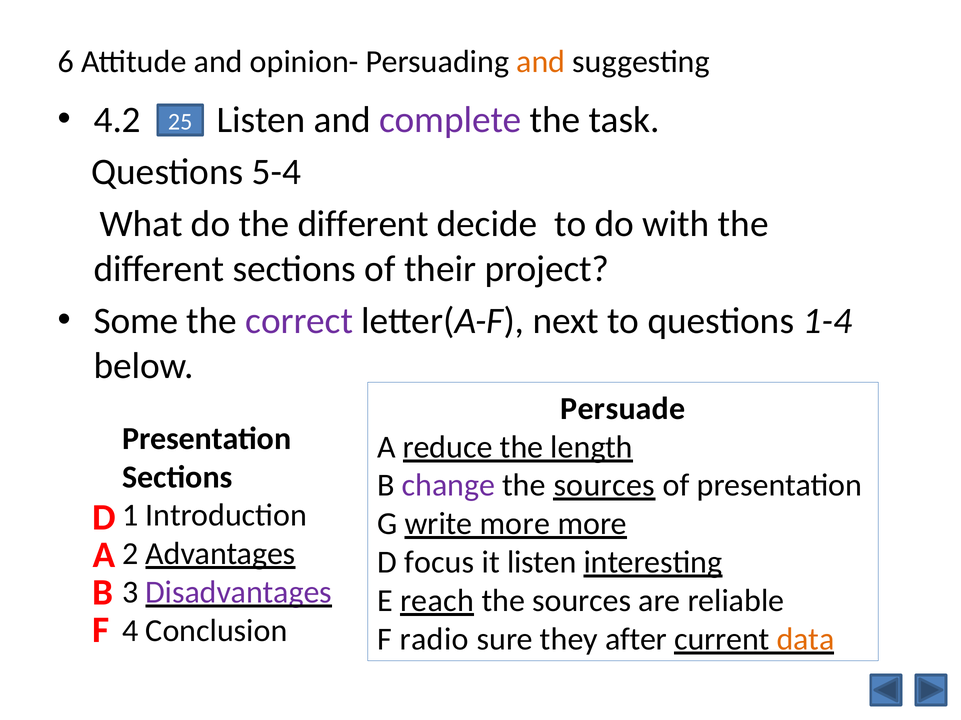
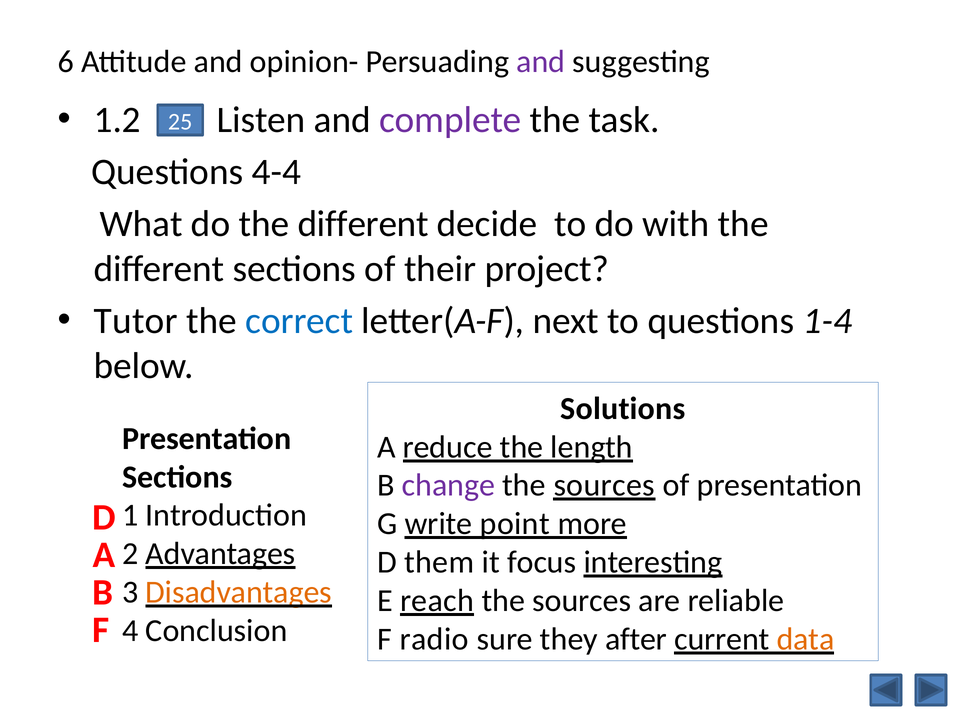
and colour: orange -> purple (541, 62)
4.2: 4.2 -> 1.2 (117, 120)
5-4: 5-4 -> 4-4 (276, 172)
Some: Some -> Tutor (136, 321)
correct colour: purple -> blue (299, 321)
Persuade: Persuade -> Solutions (623, 409)
write more: more -> point (515, 524)
focus: focus -> them (439, 563)
it listen: listen -> focus (542, 563)
Disadvantages colour: purple -> orange (239, 593)
